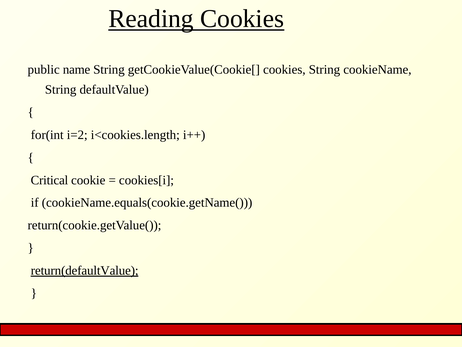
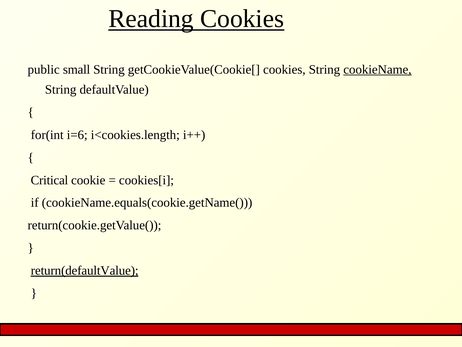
name: name -> small (77, 69)
cookieName underline: none -> present (377, 69)
i=2: i=2 -> i=6 (77, 135)
